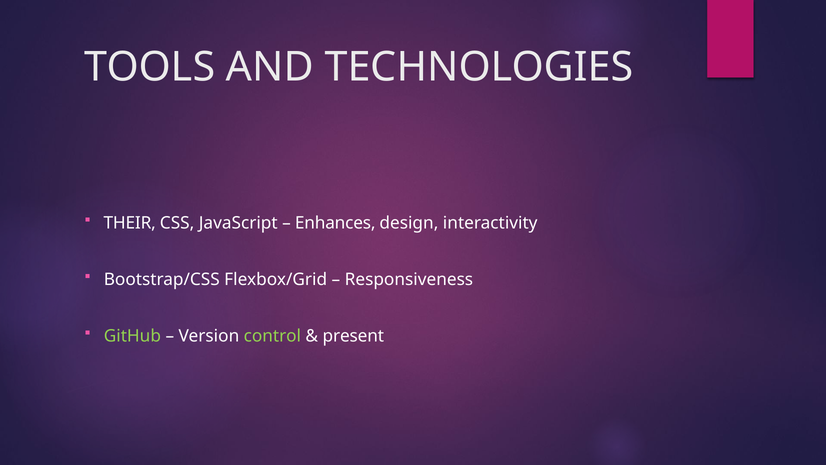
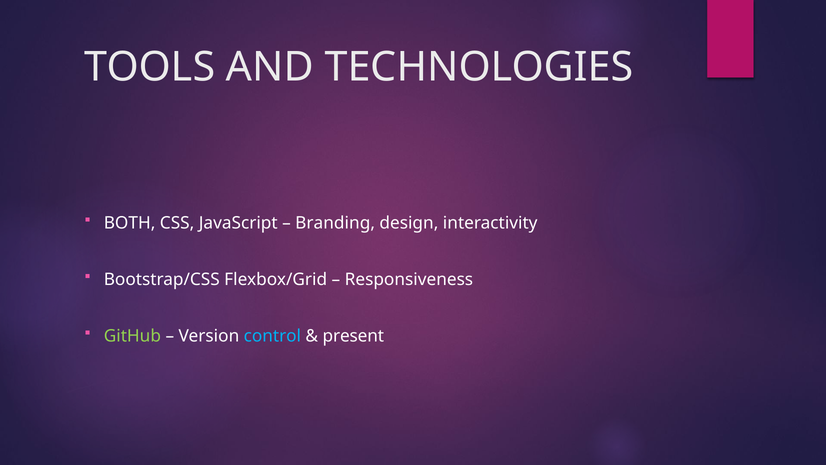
THEIR: THEIR -> BOTH (130, 223)
Enhances: Enhances -> Branding (335, 223)
control colour: light green -> light blue (272, 336)
